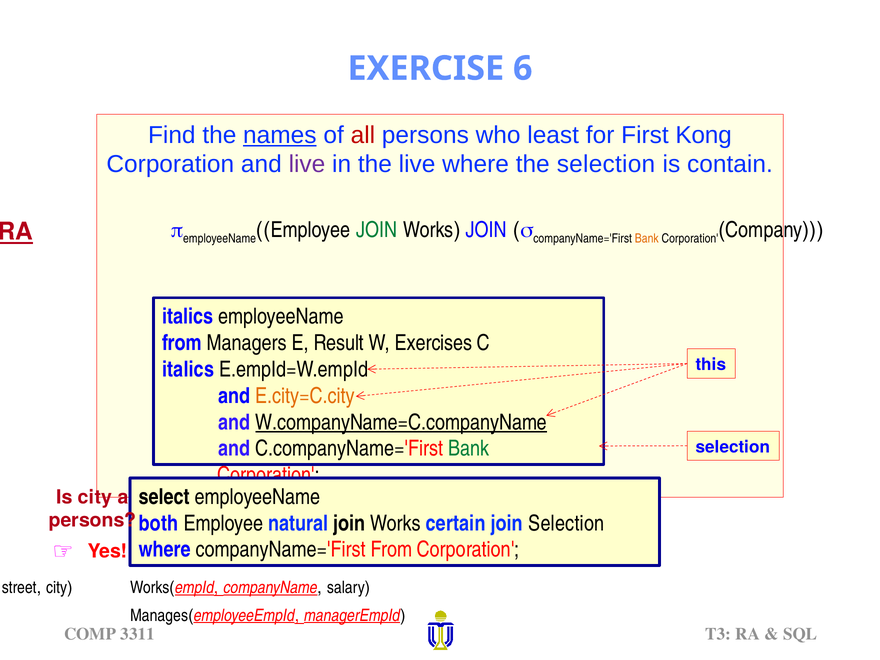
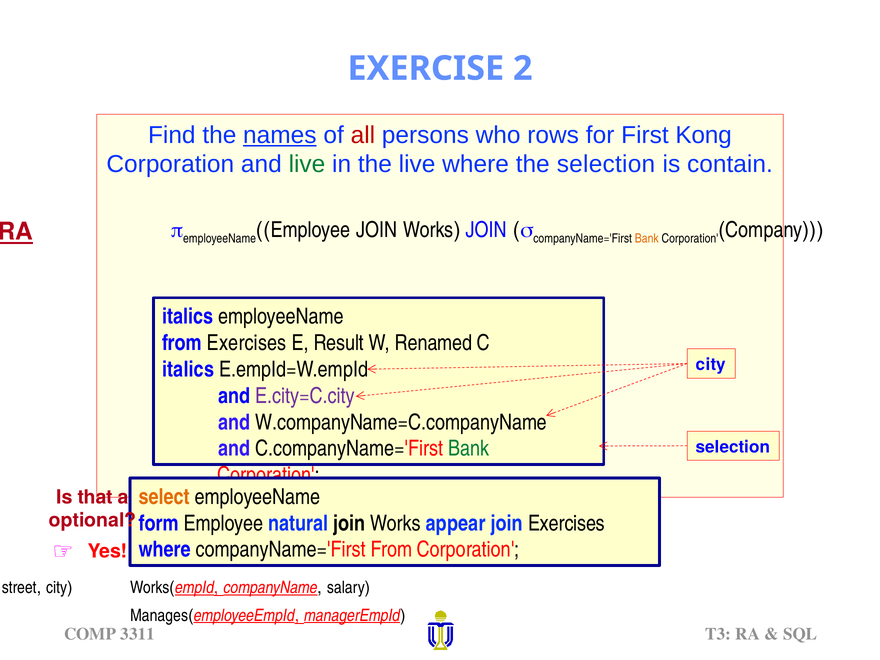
6: 6 -> 2 (523, 68)
least: least -> rows (553, 135)
live colour: purple -> green (307, 164)
JOIN colour: green -> black (377, 230)
from Managers: Managers -> Exercises (247, 343)
Exercises: Exercises -> Renamed (434, 343)
this: this -> city (711, 365)
E.city=C.city colour: orange -> purple (305, 396)
W.companyName=C.companyName underline: present -> none (401, 422)
select colour: black -> orange (164, 497)
Is city: city -> that (95, 497)
persons: persons -> optional (93, 521)
both: both -> form (159, 523)
certain: certain -> appear (456, 523)
join Selection: Selection -> Exercises (567, 523)
